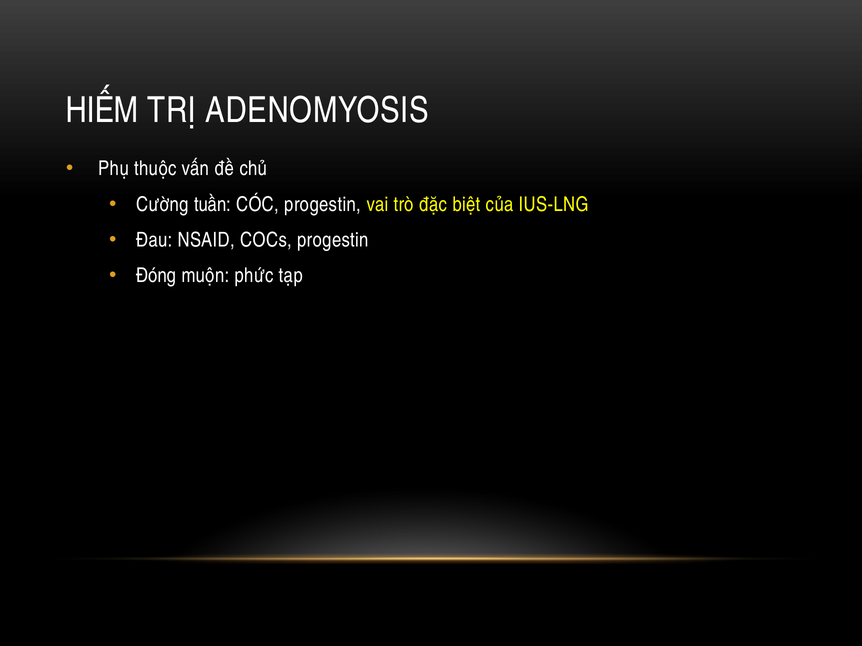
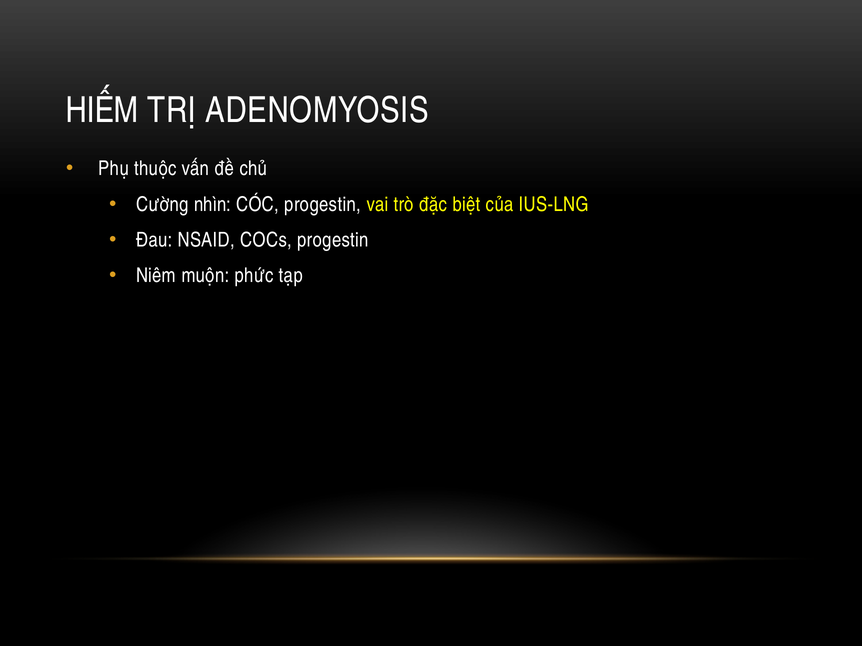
tuần: tuần -> nhìn (213, 205)
Đóng: Đóng -> Niêm (156, 276)
